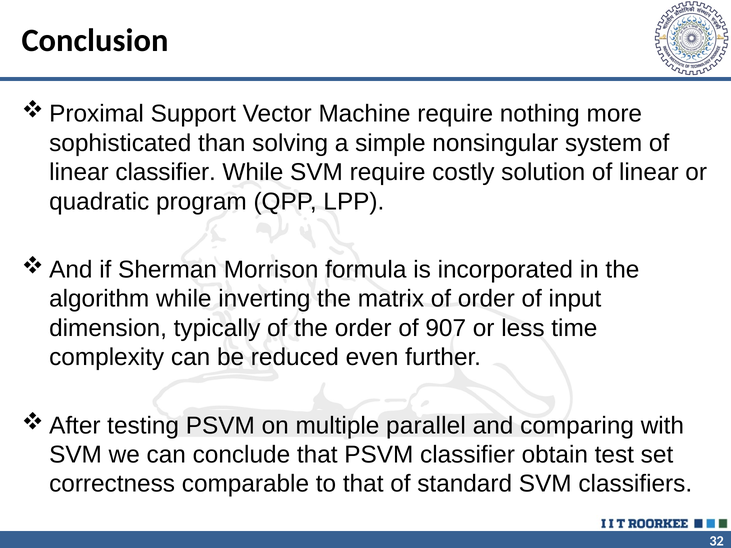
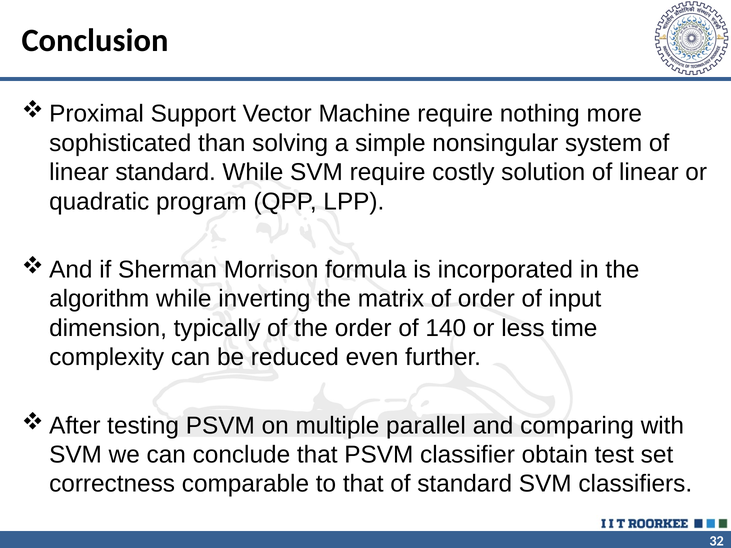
linear classifier: classifier -> standard (166, 172)
907: 907 -> 140 (446, 328)
